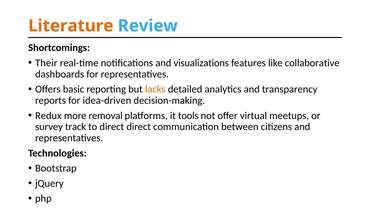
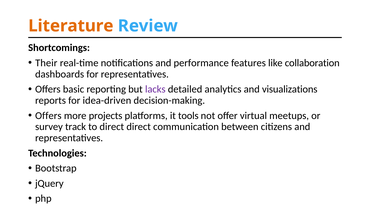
visualizations: visualizations -> performance (201, 63)
collaborative: collaborative -> collaboration (312, 63)
lacks colour: orange -> purple (155, 89)
transparency: transparency -> visualizations (290, 89)
Redux: Redux -> Offers (48, 116)
removal: removal -> projects (106, 116)
